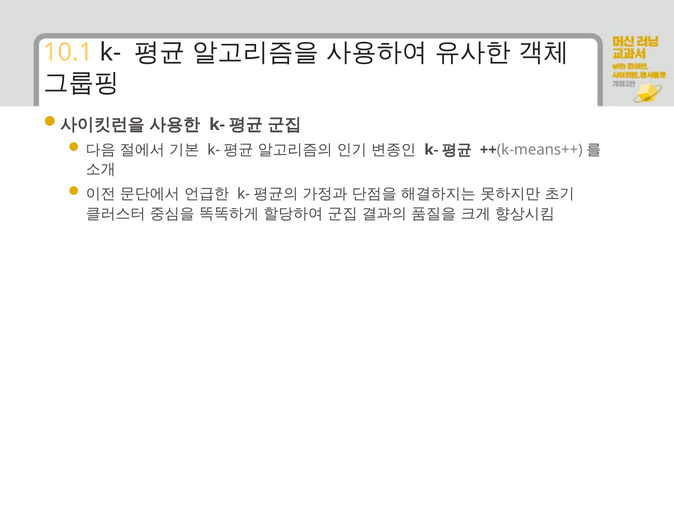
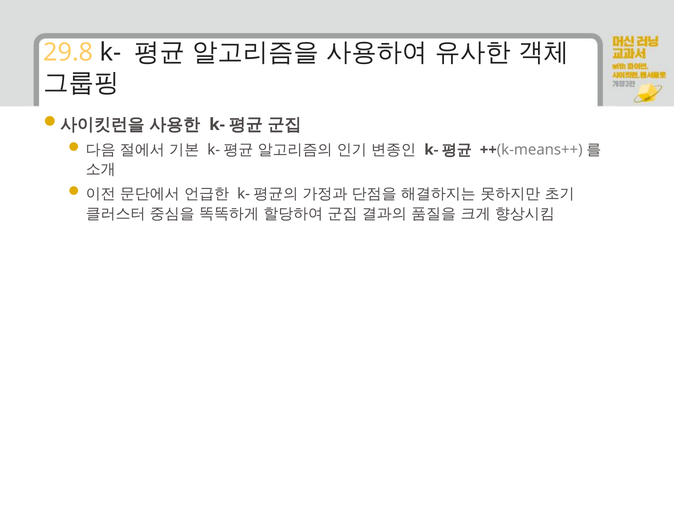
10.1: 10.1 -> 29.8 (68, 52)
